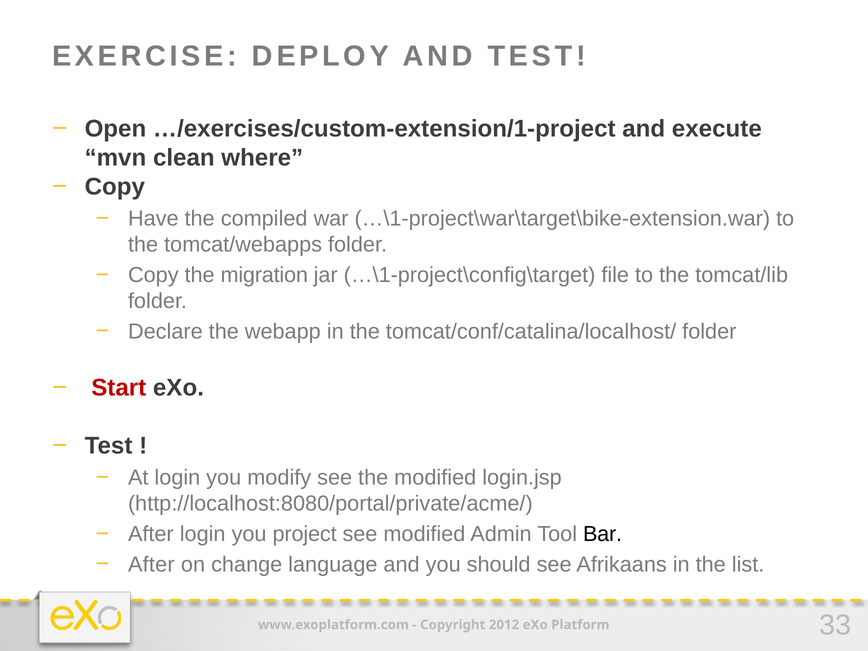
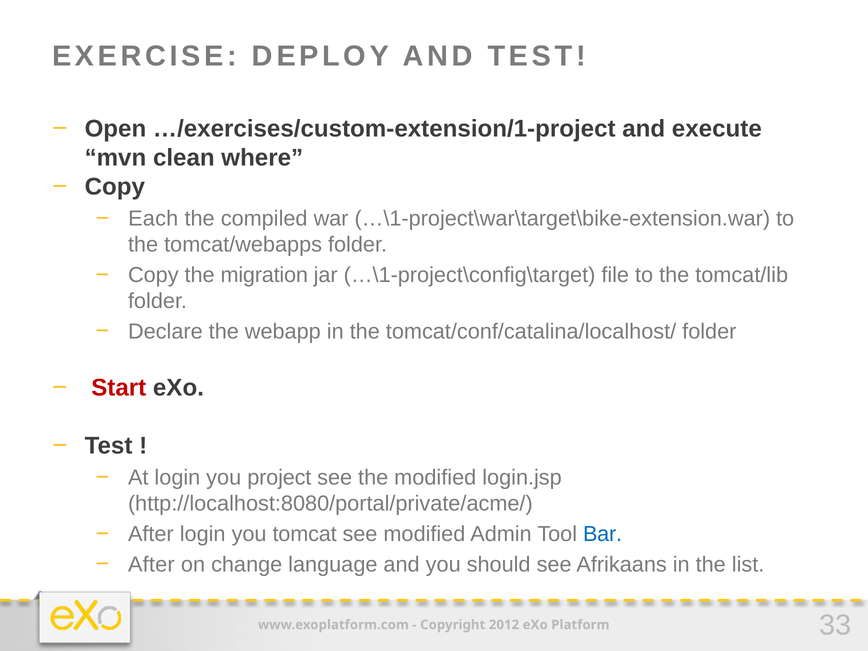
Have: Have -> Each (153, 219)
modify: modify -> project (279, 478)
project: project -> tomcat (305, 534)
Bar colour: black -> blue (603, 534)
